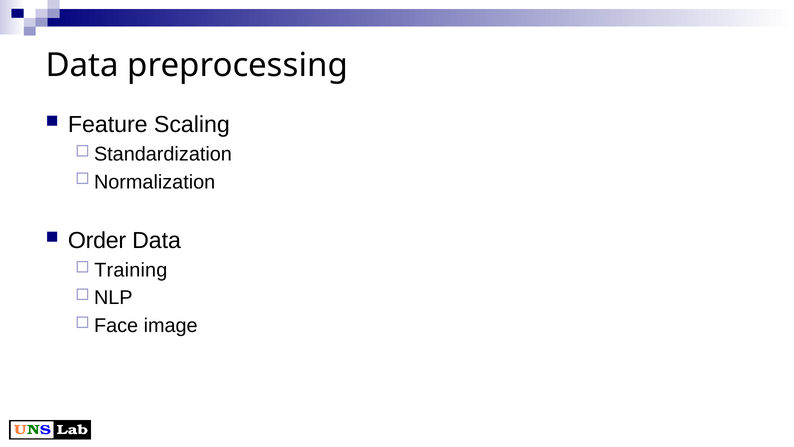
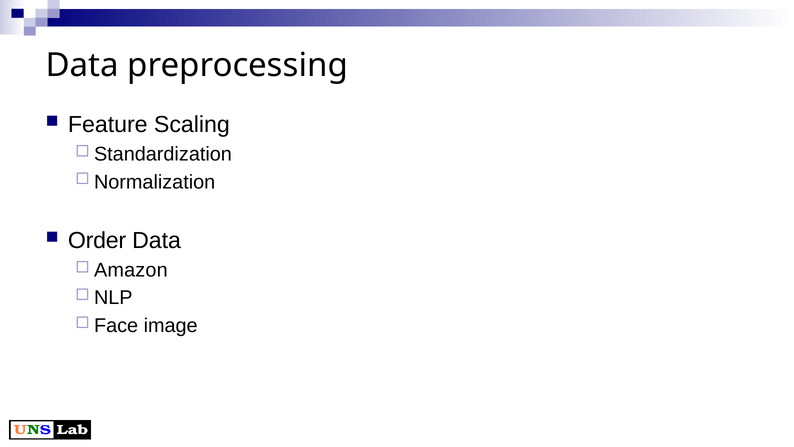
Training: Training -> Amazon (131, 270)
